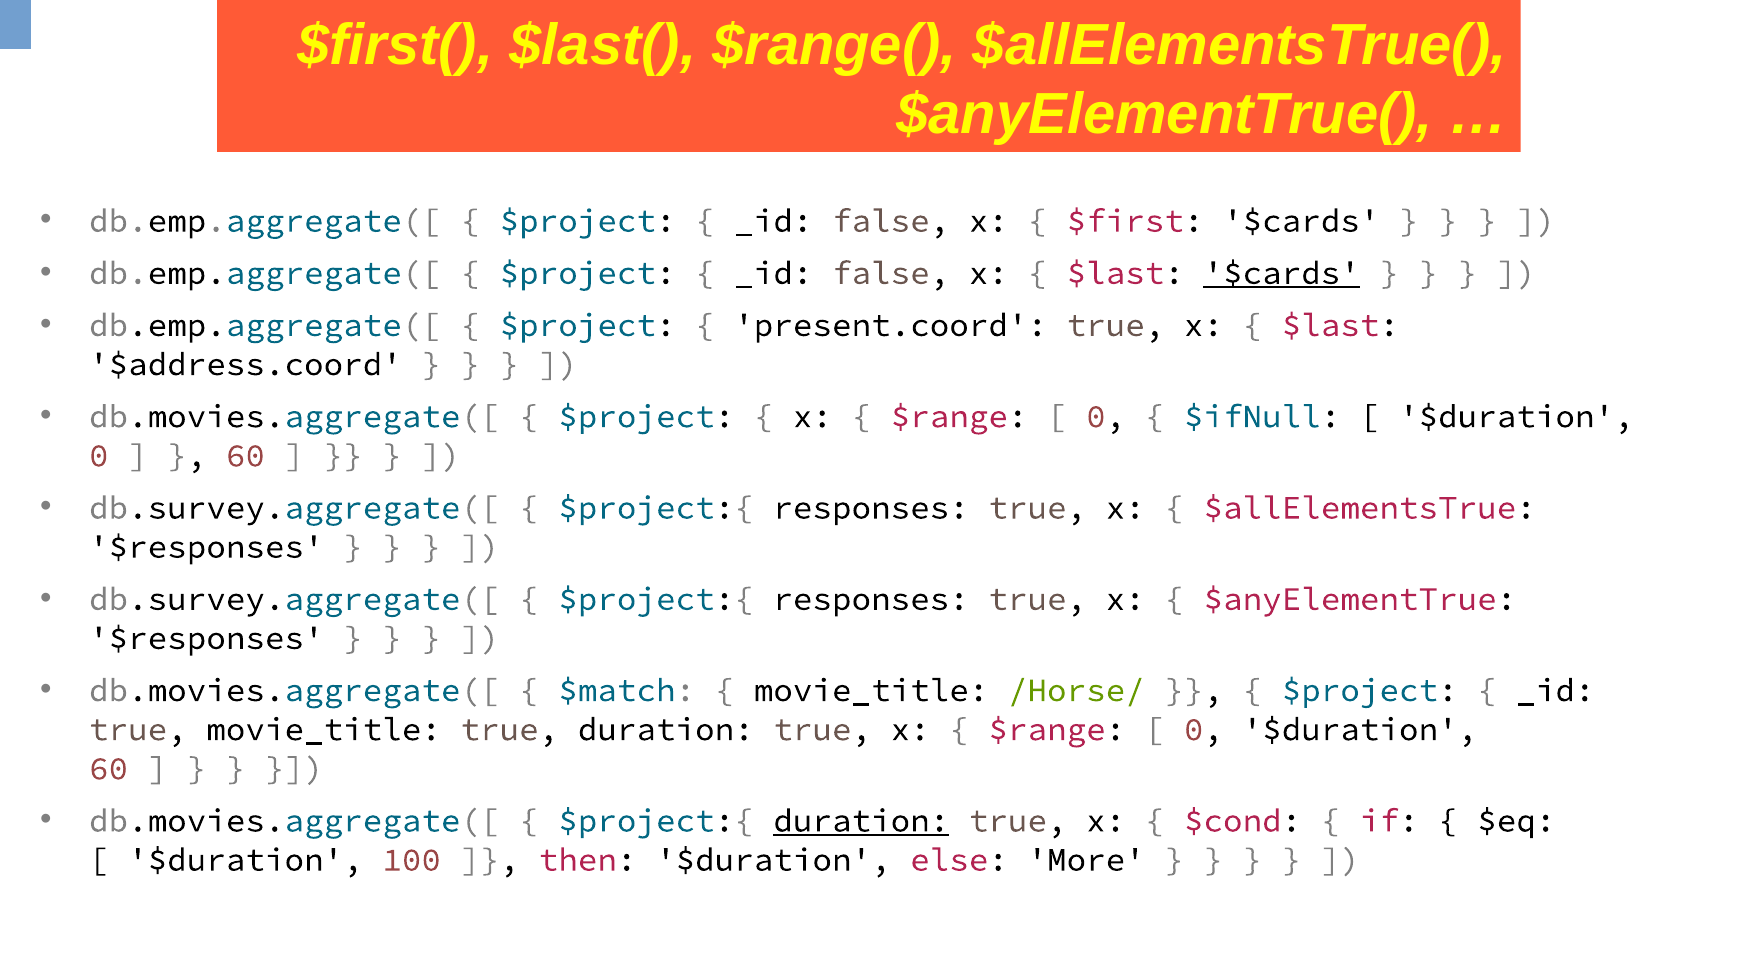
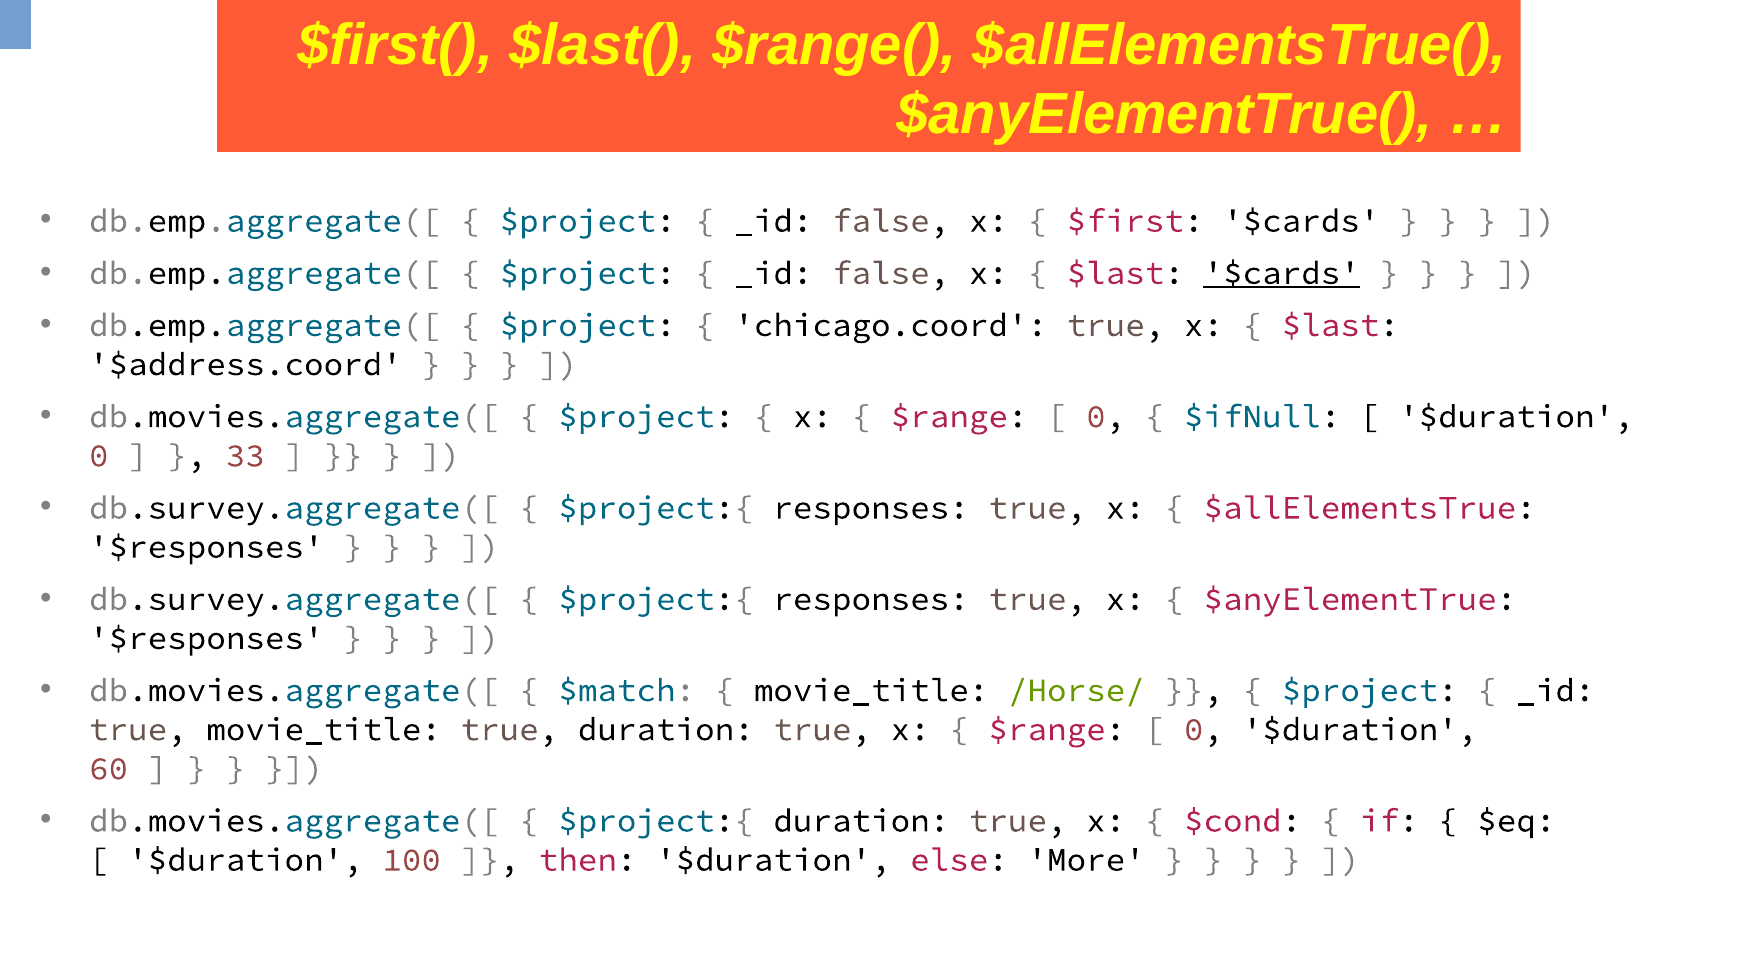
present.coord: present.coord -> chicago.coord (891, 325)
60: 60 -> 33 (245, 455)
duration underline: present -> none (861, 820)
